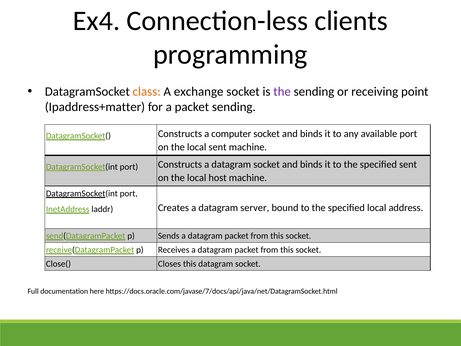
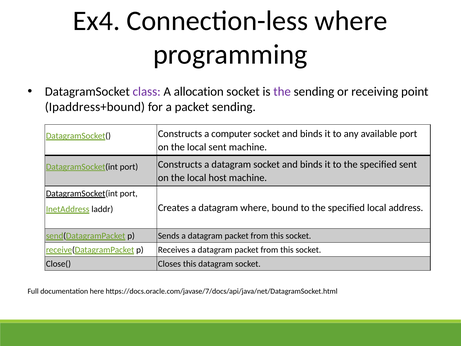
Connection-less clients: clients -> where (351, 21)
class colour: orange -> purple (147, 92)
exchange: exchange -> allocation (199, 92)
Ipaddress+matter: Ipaddress+matter -> Ipaddress+bound (95, 107)
datagram server: server -> where (255, 208)
